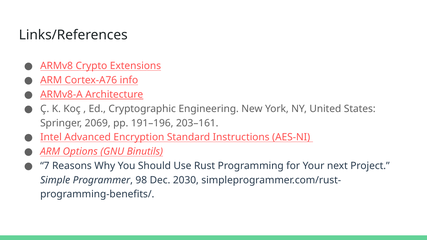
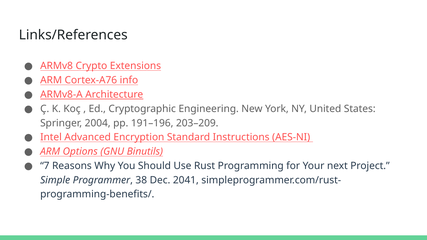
2069: 2069 -> 2004 (98, 123)
203–161: 203–161 -> 203–209 (197, 123)
98: 98 -> 38 (141, 180)
2030: 2030 -> 2041 (186, 180)
